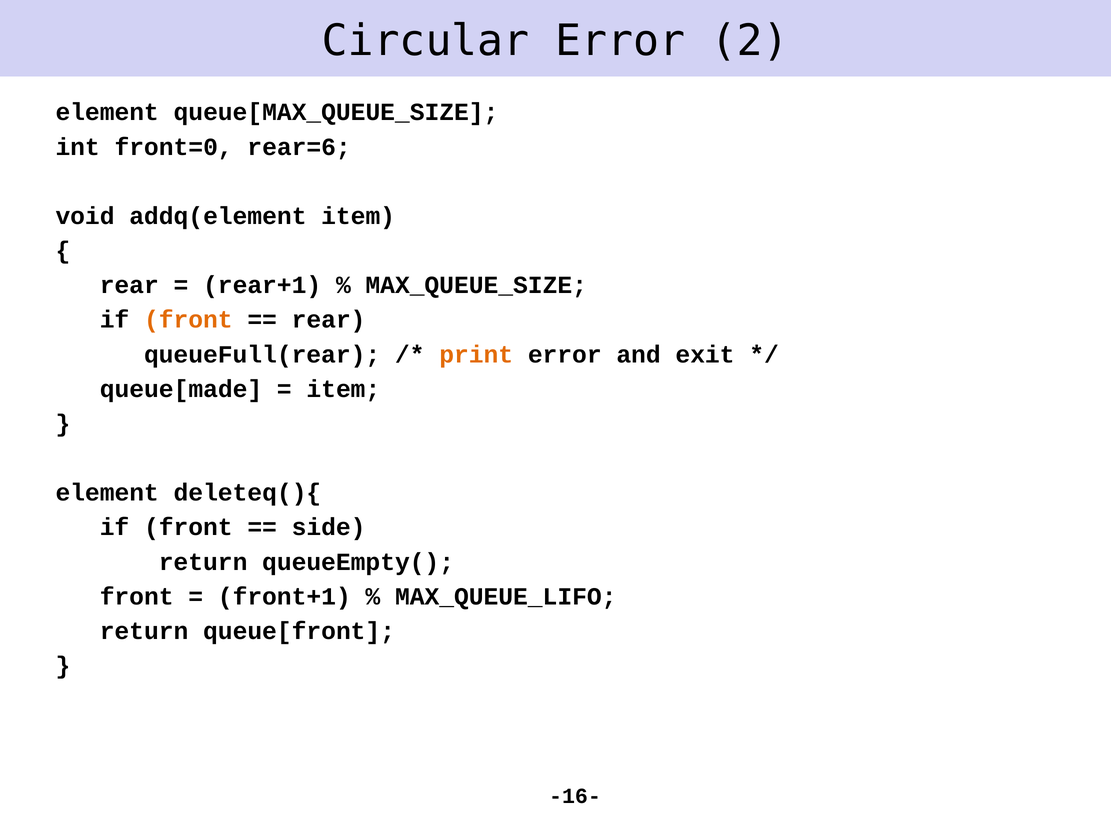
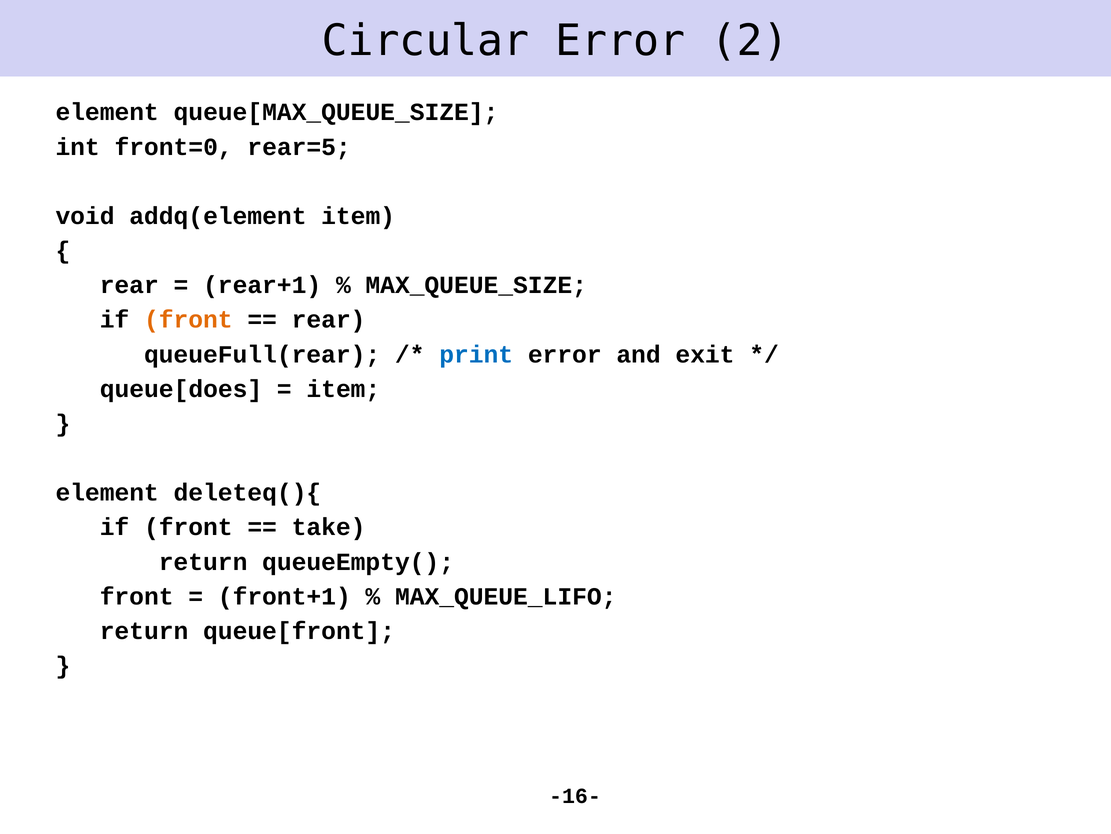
rear=6: rear=6 -> rear=5 (299, 147)
print colour: orange -> blue (476, 354)
queue[made: queue[made -> queue[does (181, 389)
side: side -> take (329, 527)
